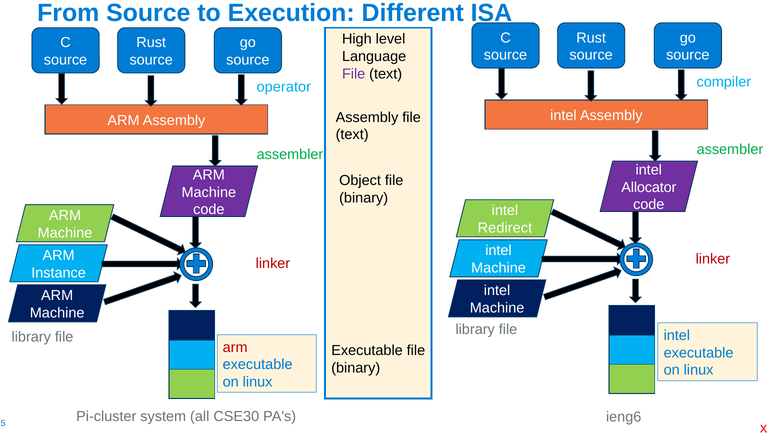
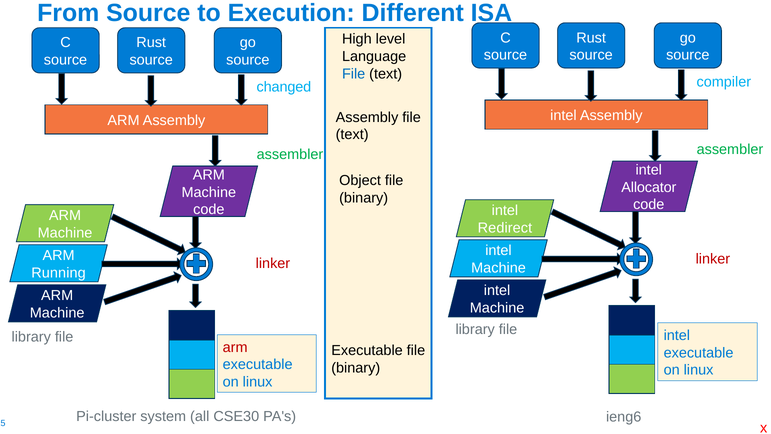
File colour: purple -> blue (354, 74)
operator: operator -> changed (284, 87)
Instance: Instance -> Running (59, 273)
